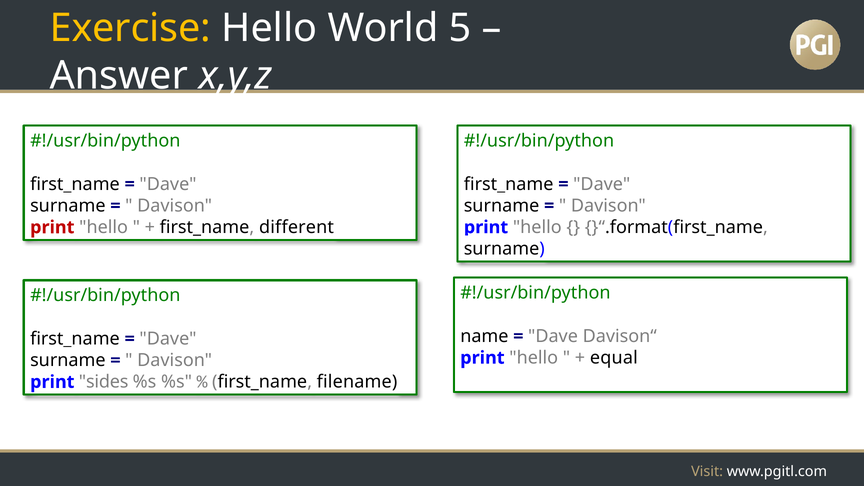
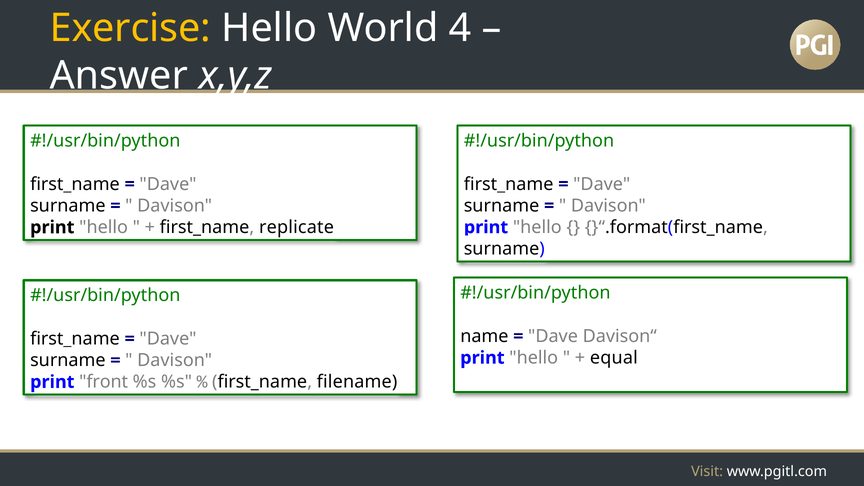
5: 5 -> 4 (460, 28)
print colour: red -> black (52, 227)
different: different -> replicate (297, 227)
sides: sides -> front (104, 382)
